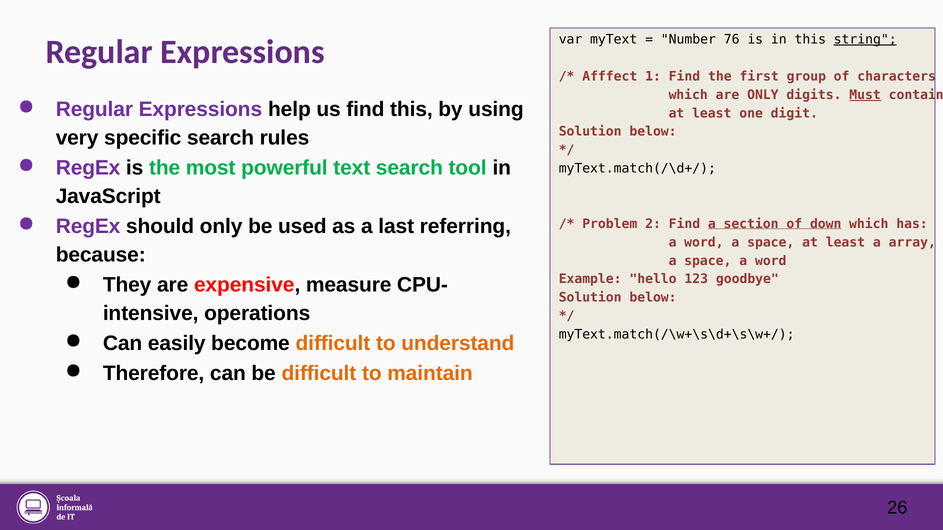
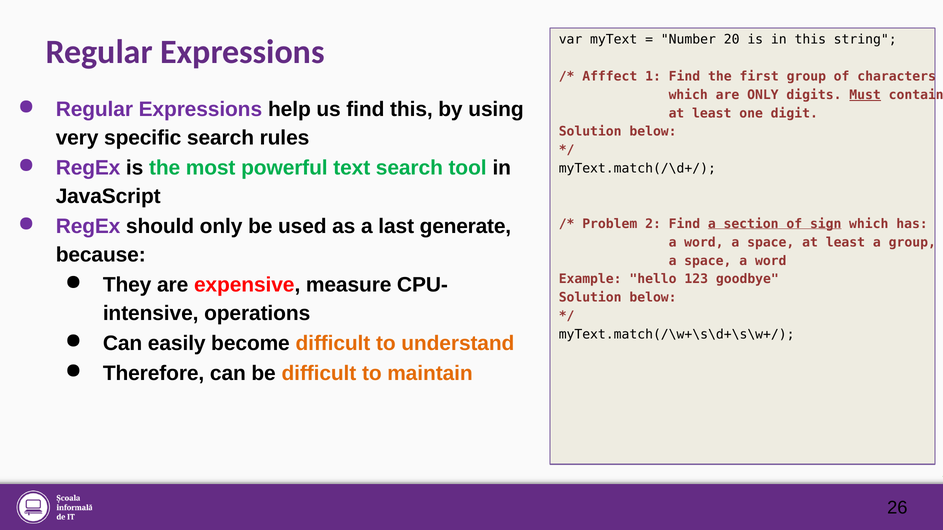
76: 76 -> 20 (732, 40)
string underline: present -> none (865, 40)
referring: referring -> generate (465, 226)
down: down -> sign (826, 224)
a array: array -> group (912, 242)
